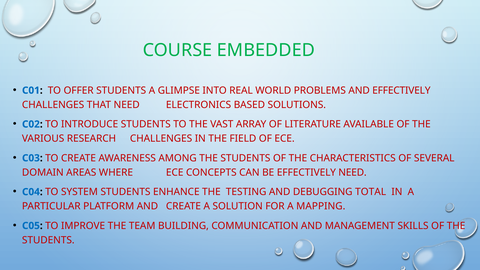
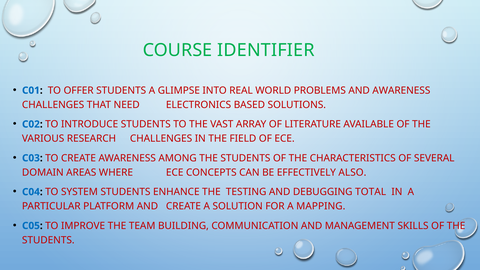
EMBEDDED: EMBEDDED -> IDENTIFIER (266, 50)
AND EFFECTIVELY: EFFECTIVELY -> AWARENESS (401, 90)
EFFECTIVELY NEED: NEED -> ALSO (352, 172)
